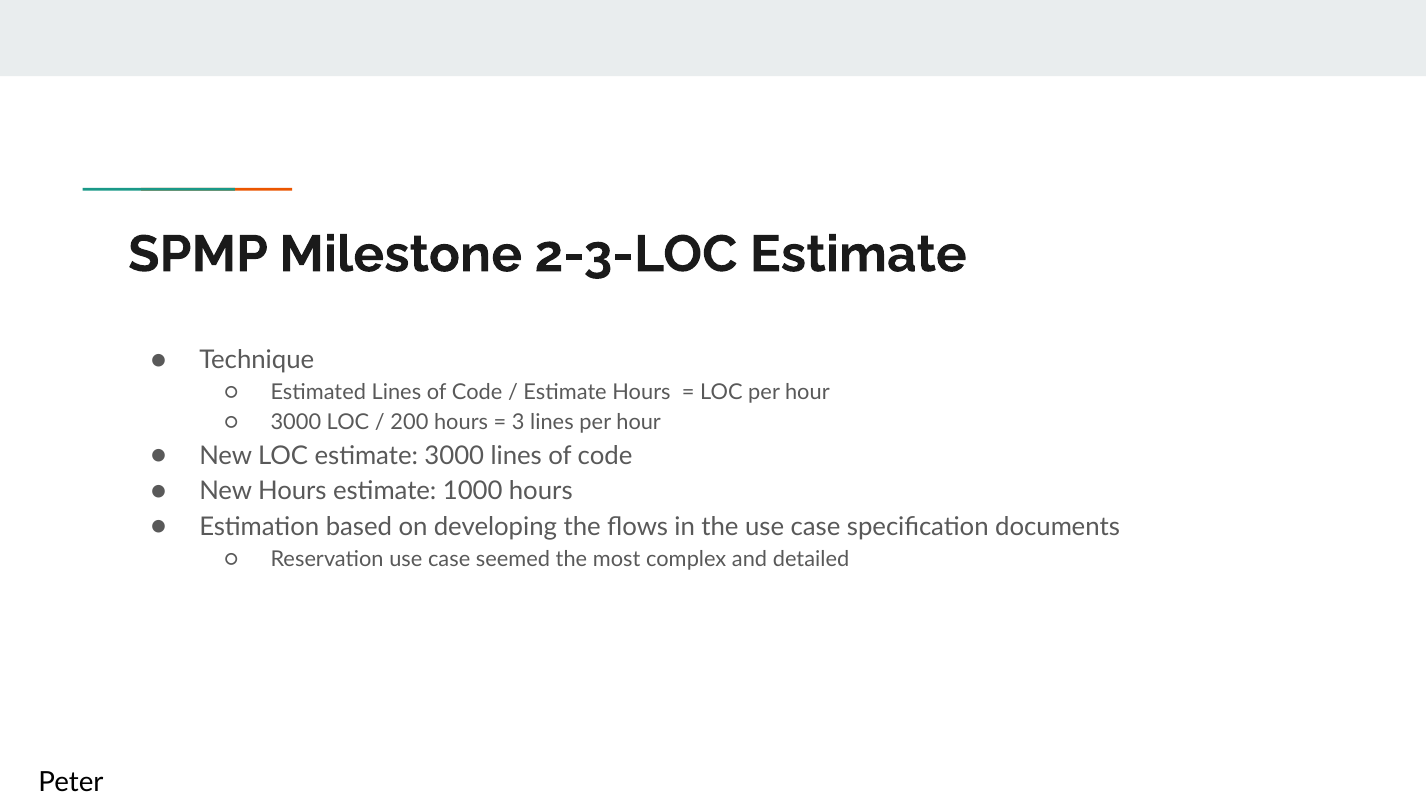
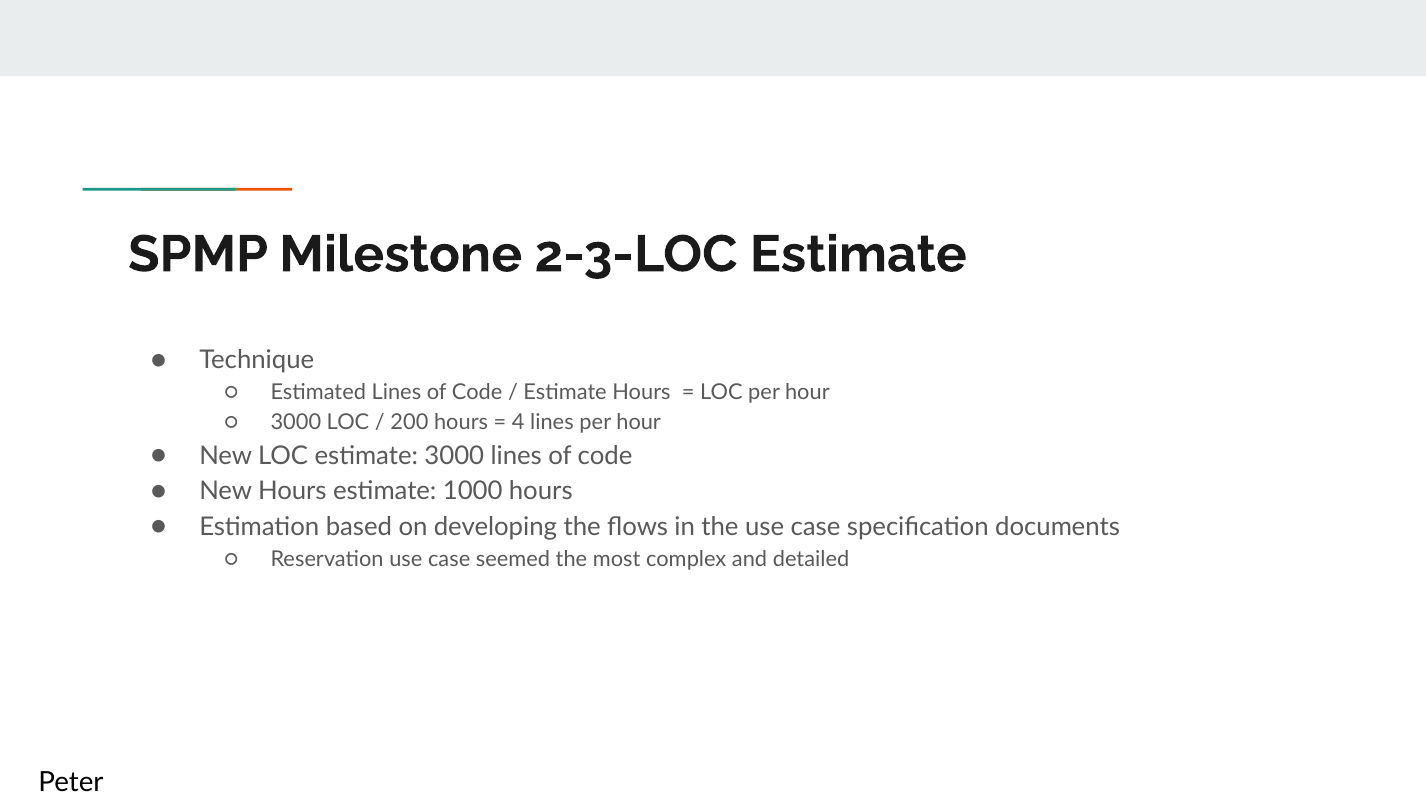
3: 3 -> 4 (518, 423)
